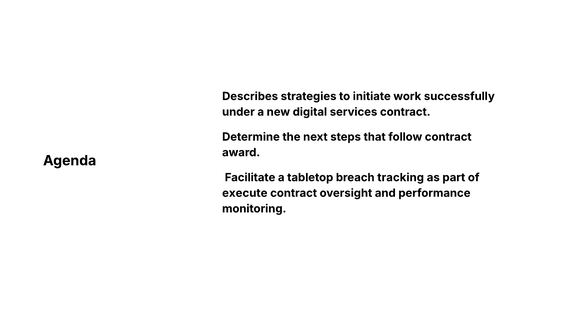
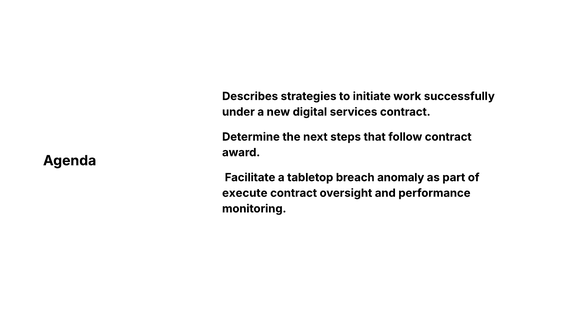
tracking: tracking -> anomaly (401, 178)
